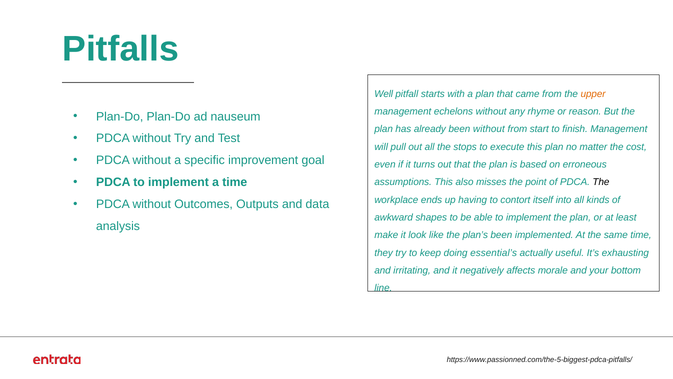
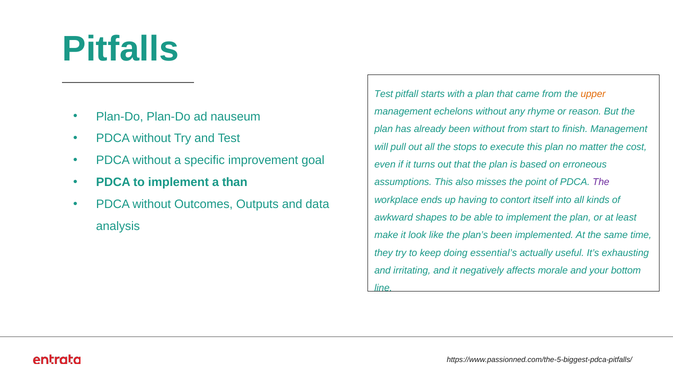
Well: Well -> Test (384, 94)
a time: time -> than (235, 182)
The colour: black -> purple (601, 182)
